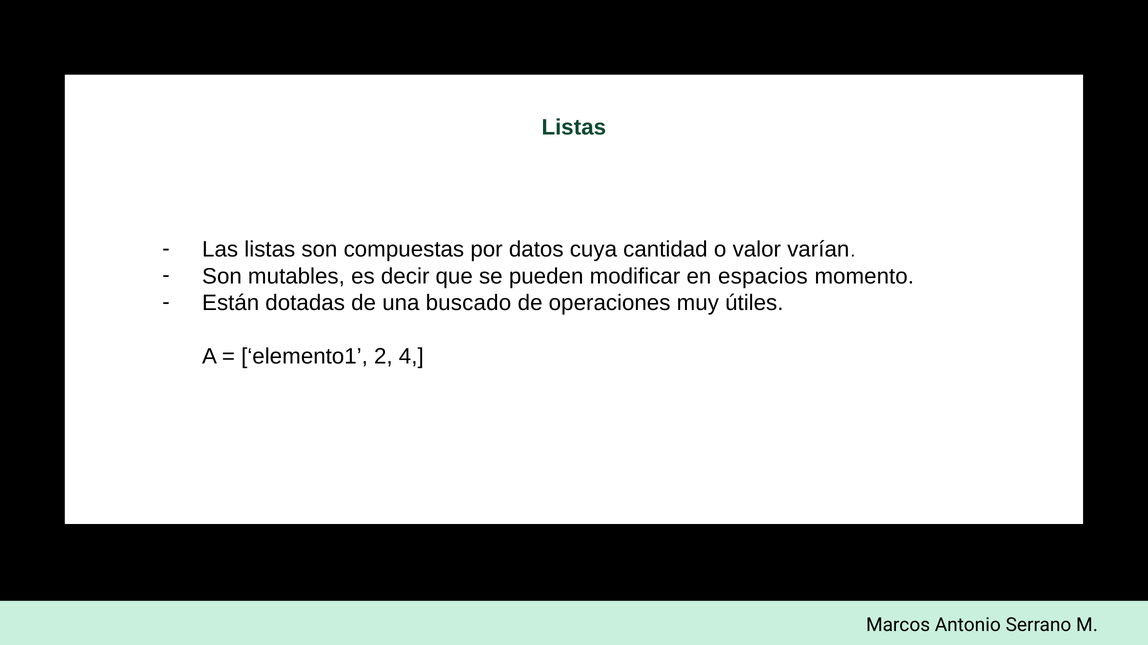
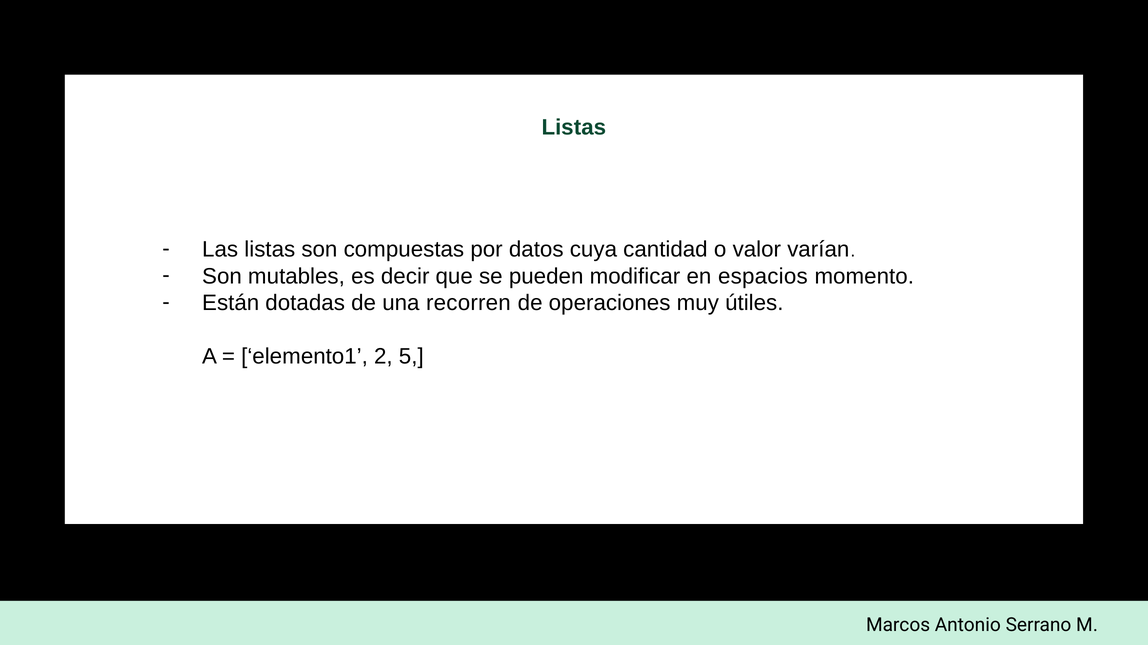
buscado: buscado -> recorren (468, 303)
4: 4 -> 5 (411, 357)
